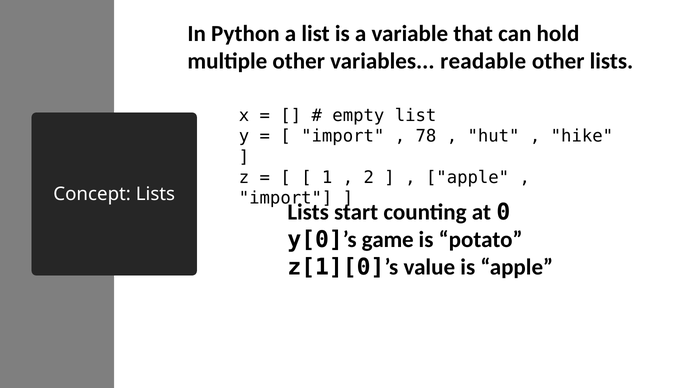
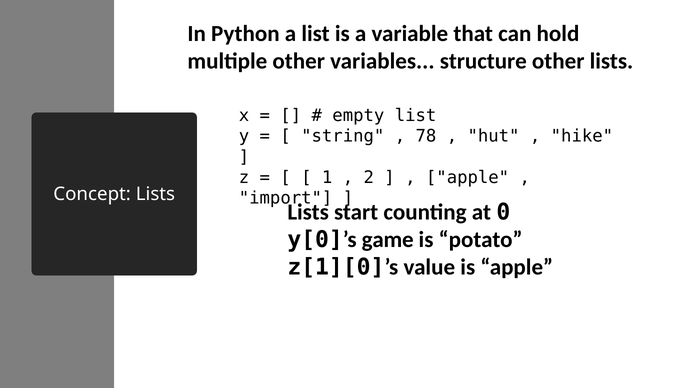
readable: readable -> structure (483, 61)
import: import -> string (343, 136)
